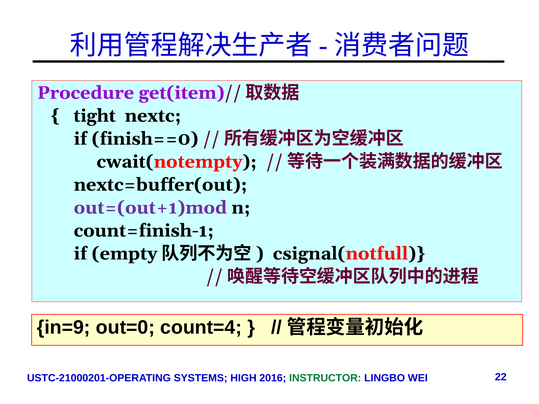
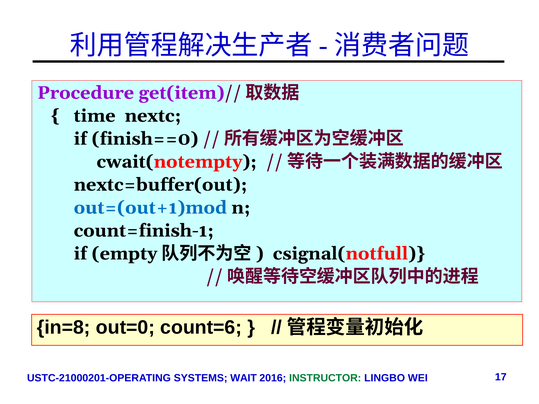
tight: tight -> time (95, 116)
out=(out+1)mod colour: purple -> blue (150, 208)
in=9: in=9 -> in=8 (64, 328)
count=4: count=4 -> count=6 (201, 328)
HIGH: HIGH -> WAIT (244, 378)
22: 22 -> 17 (501, 377)
